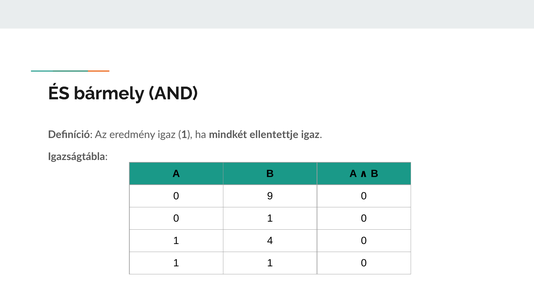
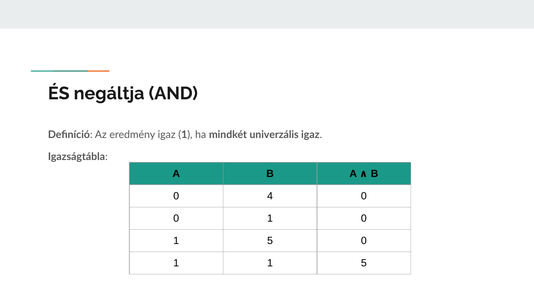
bármely: bármely -> negáltja (109, 93)
ellentettje: ellentettje -> univerzális (274, 134)
9: 9 -> 4 (270, 196)
4: 4 -> 5 (270, 240)
1 1 0: 0 -> 5 (364, 263)
